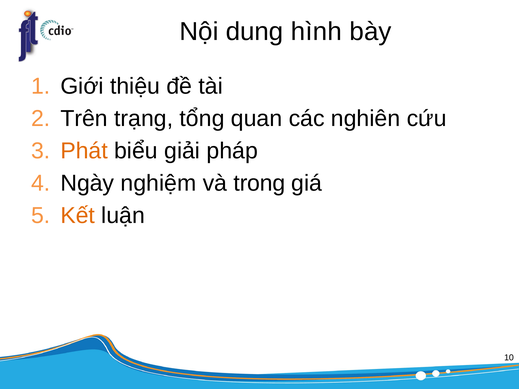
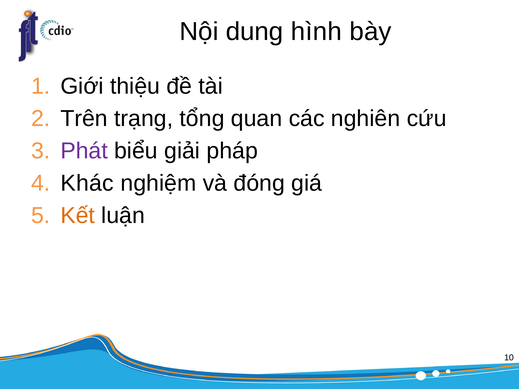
Phát colour: orange -> purple (84, 151)
Ngày: Ngày -> Khác (87, 183)
trong: trong -> đóng (259, 183)
